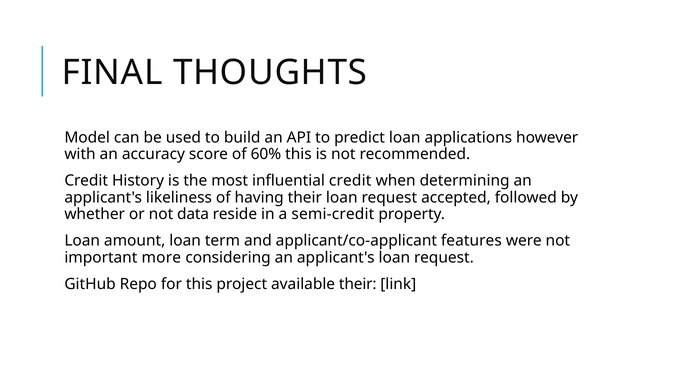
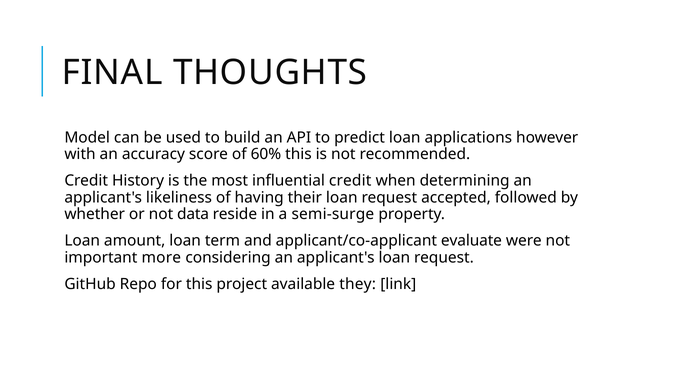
semi-credit: semi-credit -> semi-surge (333, 214)
features: features -> evaluate (471, 241)
available their: their -> they (358, 284)
